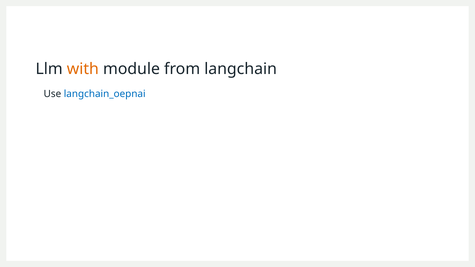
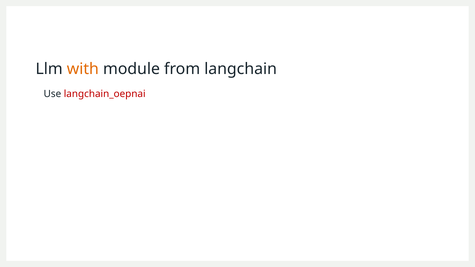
langchain_oepnai colour: blue -> red (105, 94)
